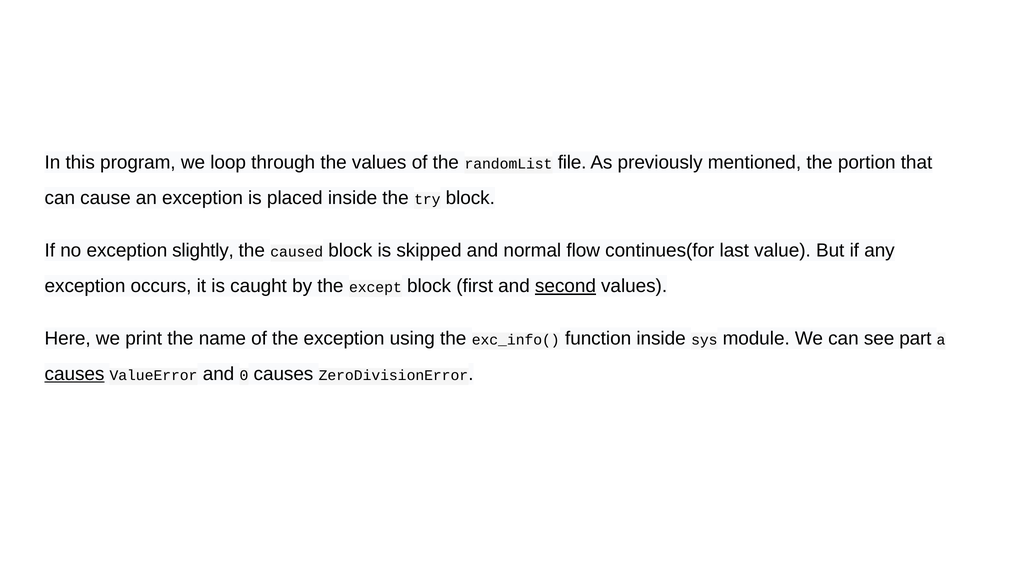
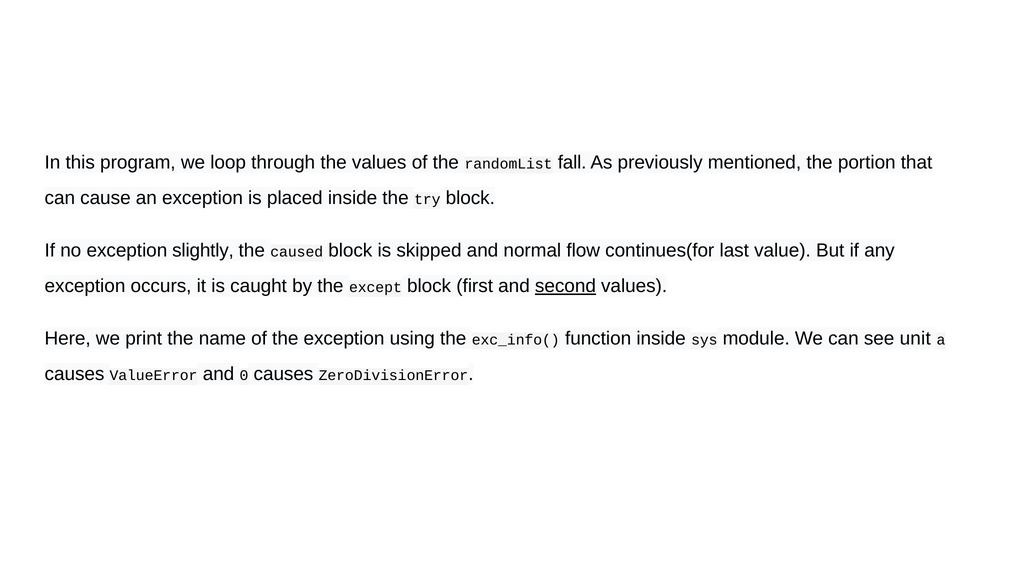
file: file -> fall (572, 163)
part: part -> unit (915, 339)
causes underline: present -> none (75, 374)
